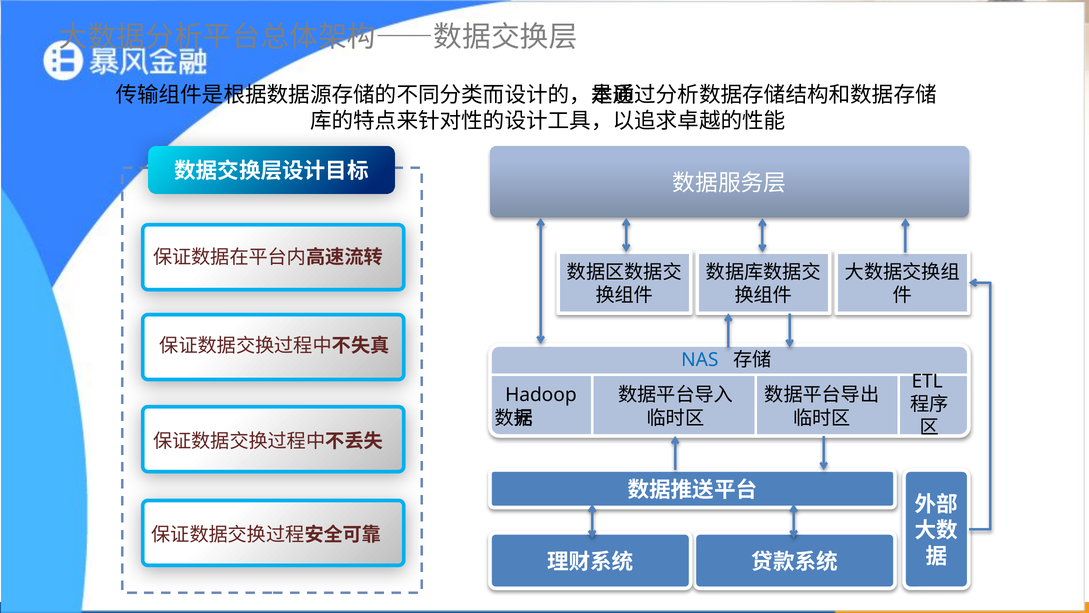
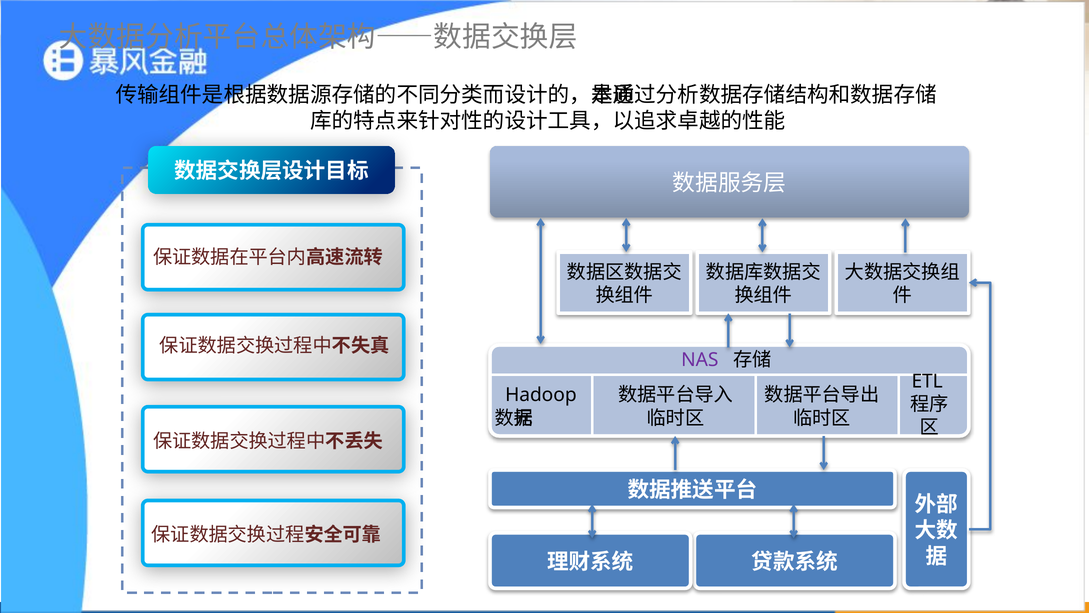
NAS colour: blue -> purple (700, 360)
